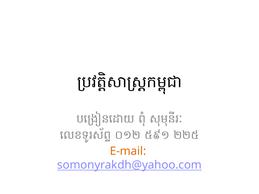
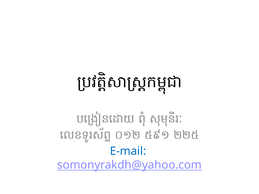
E-mail colour: orange -> blue (128, 151)
